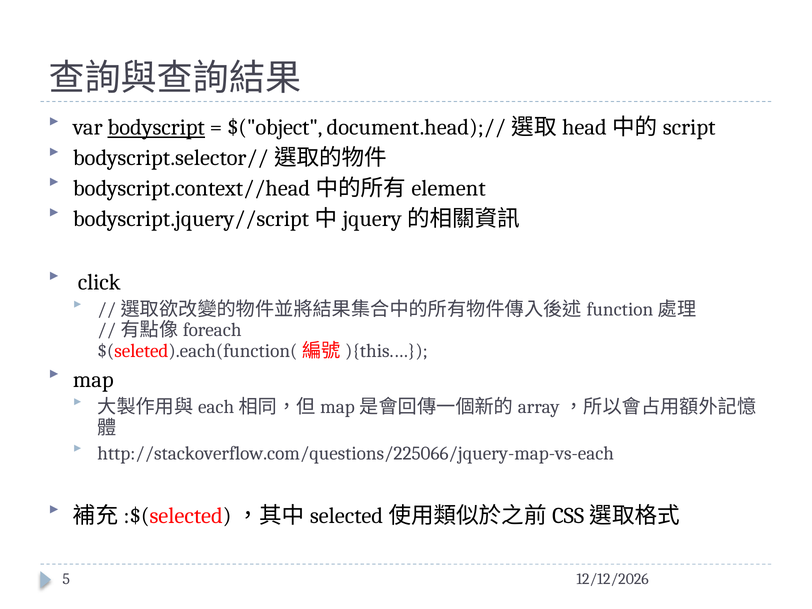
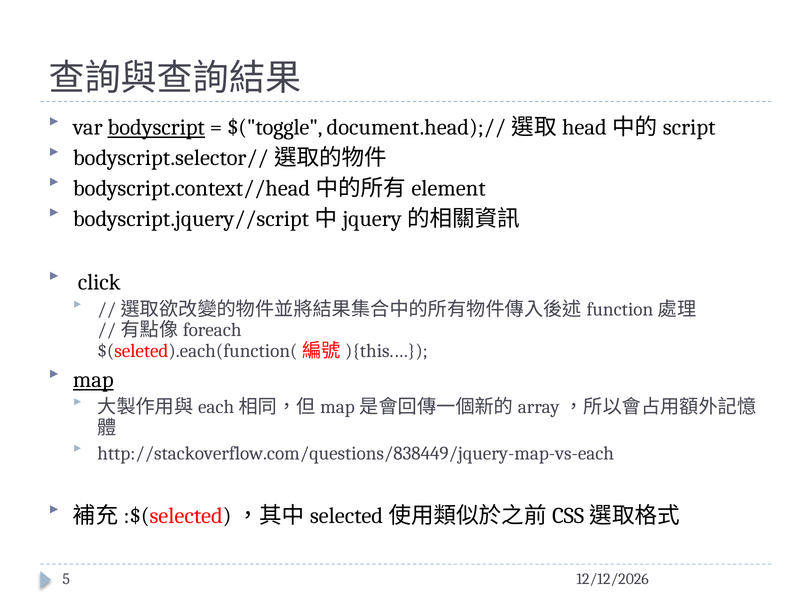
$("object: $("object -> $("toggle (275, 127)
map underline: none -> present (93, 380)
http://stackoverflow.com/questions/225066/jquery-map-vs-each: http://stackoverflow.com/questions/225066/jquery-map-vs-each -> http://stackoverflow.com/questions/838449/jquery-map-vs-each (356, 454)
